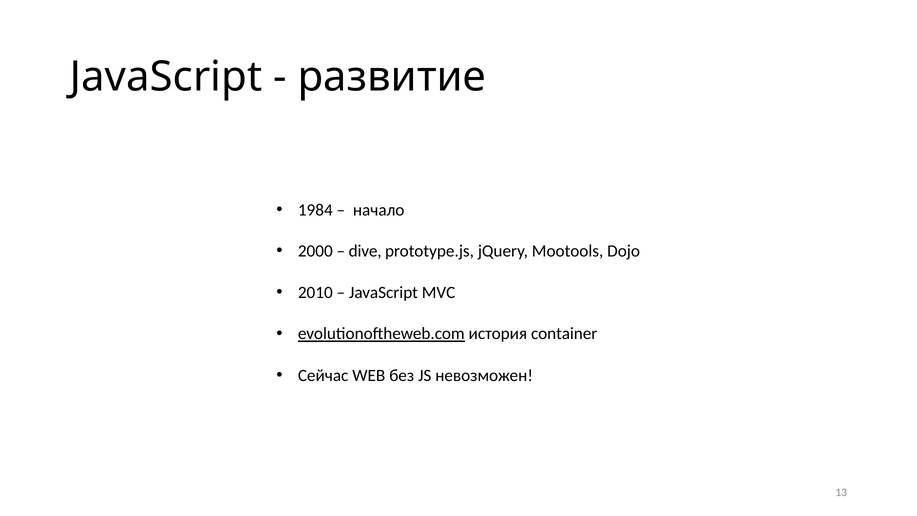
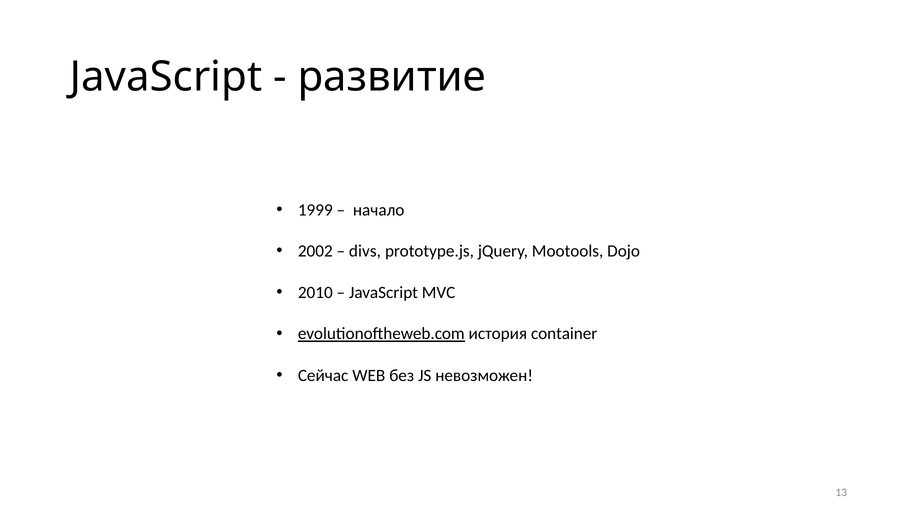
1984: 1984 -> 1999 (315, 210)
2000: 2000 -> 2002 (315, 251)
dive: dive -> divs (365, 251)
